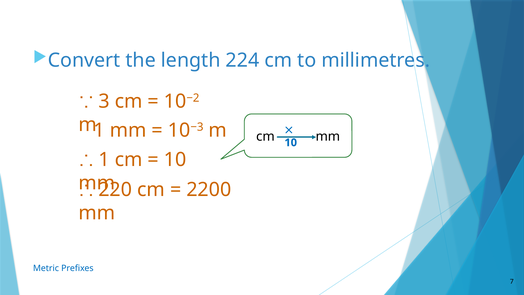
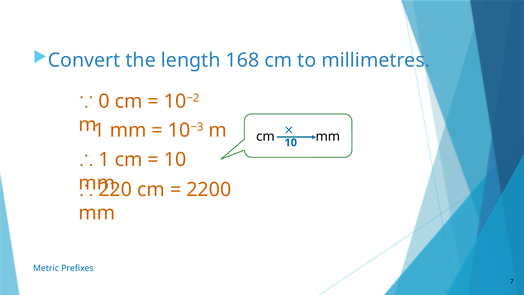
224: 224 -> 168 (242, 60)
3: 3 -> 0 (104, 101)
